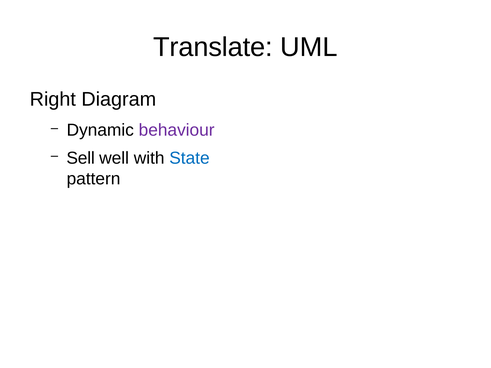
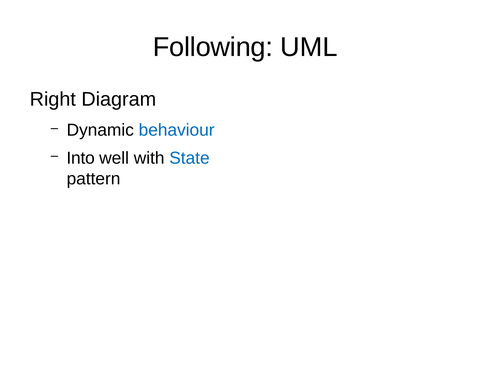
Translate: Translate -> Following (213, 47)
behaviour colour: purple -> blue (177, 130)
Sell: Sell -> Into (81, 158)
